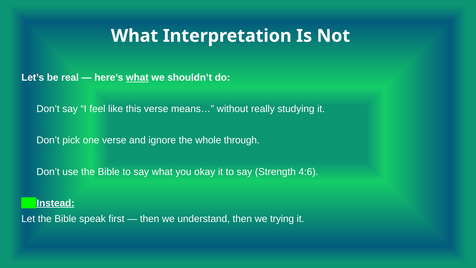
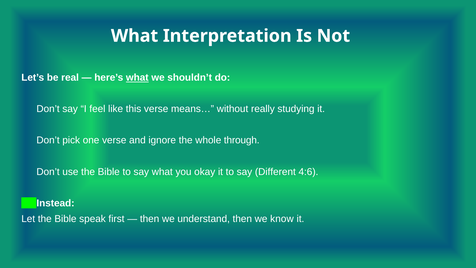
Strength: Strength -> Different (275, 172)
Instead underline: present -> none (55, 203)
trying: trying -> know (282, 219)
